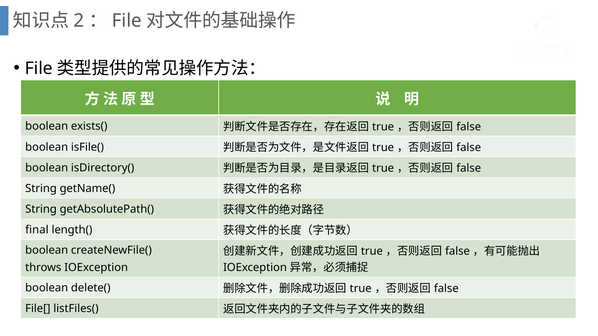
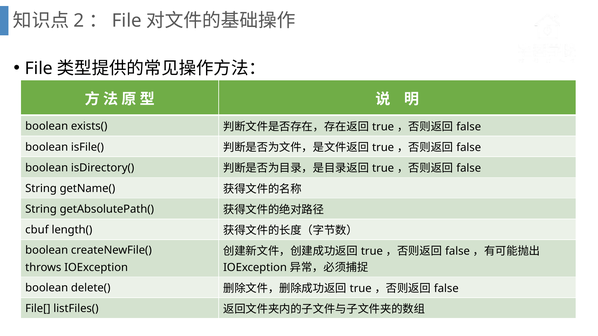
final: final -> cbuf (37, 230)
